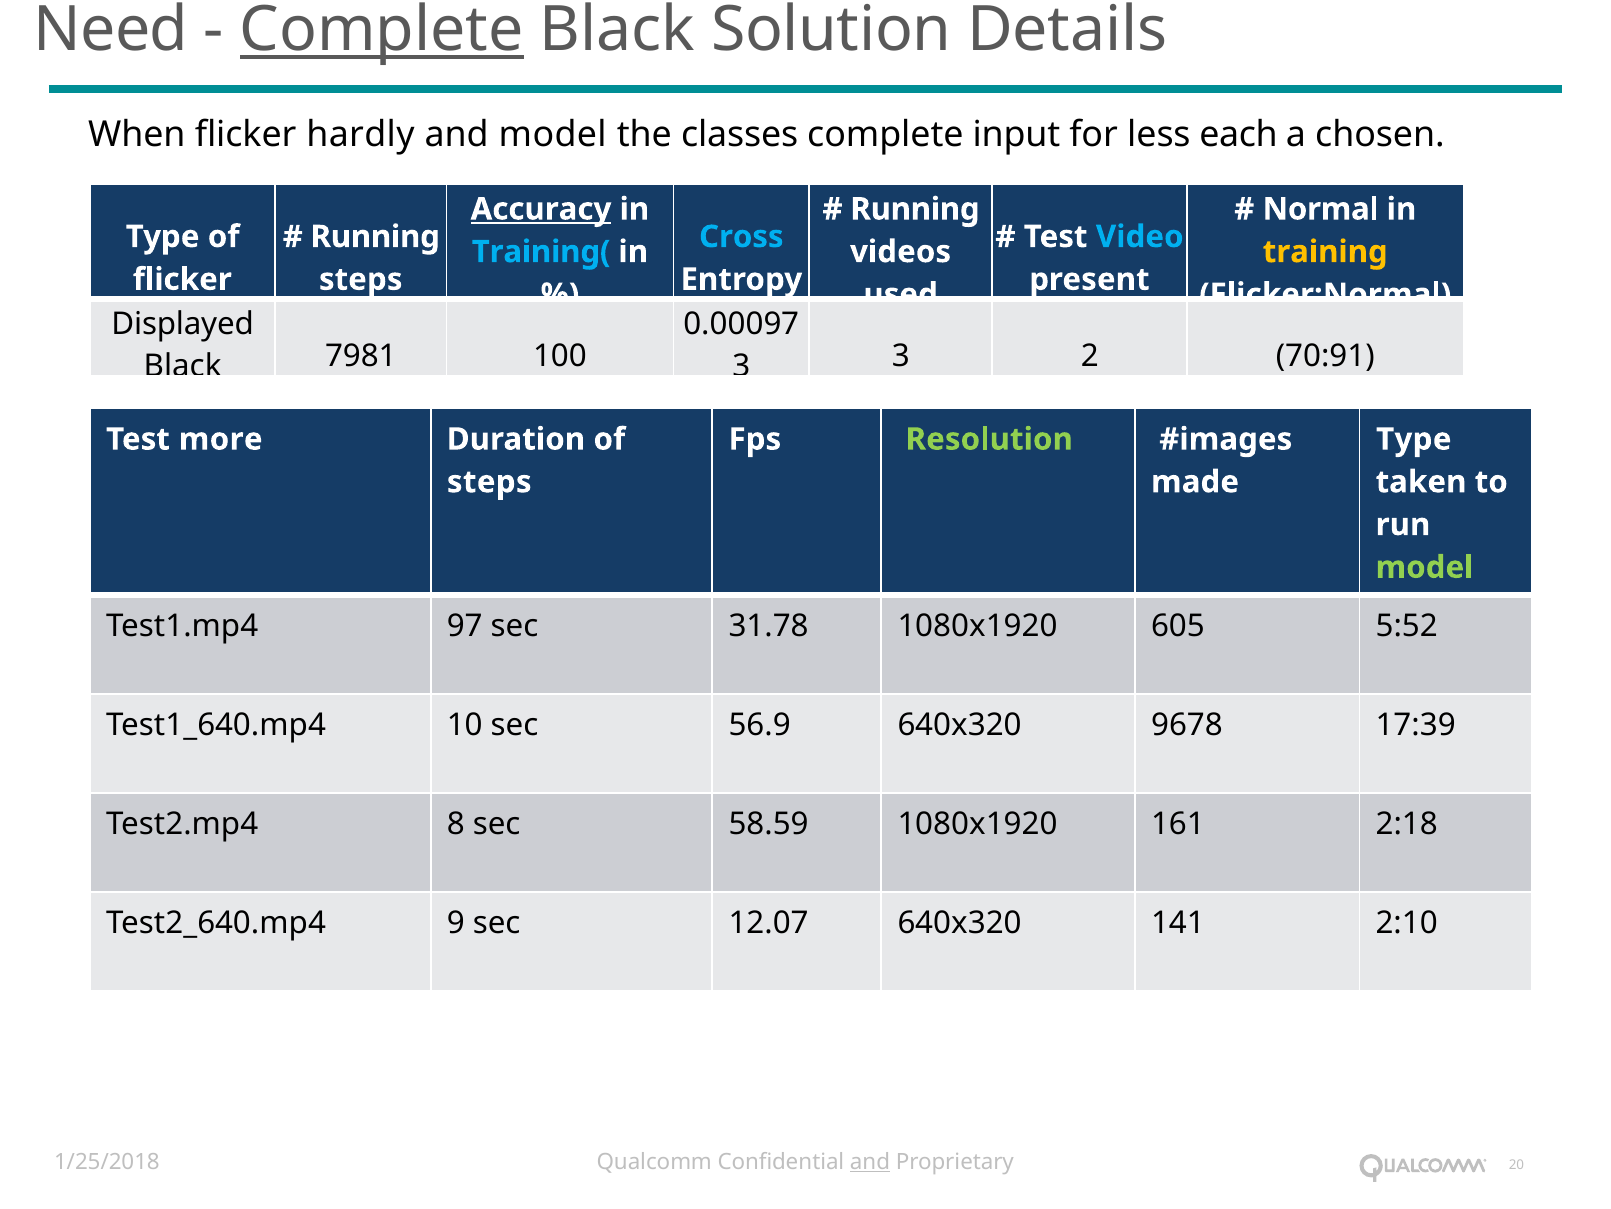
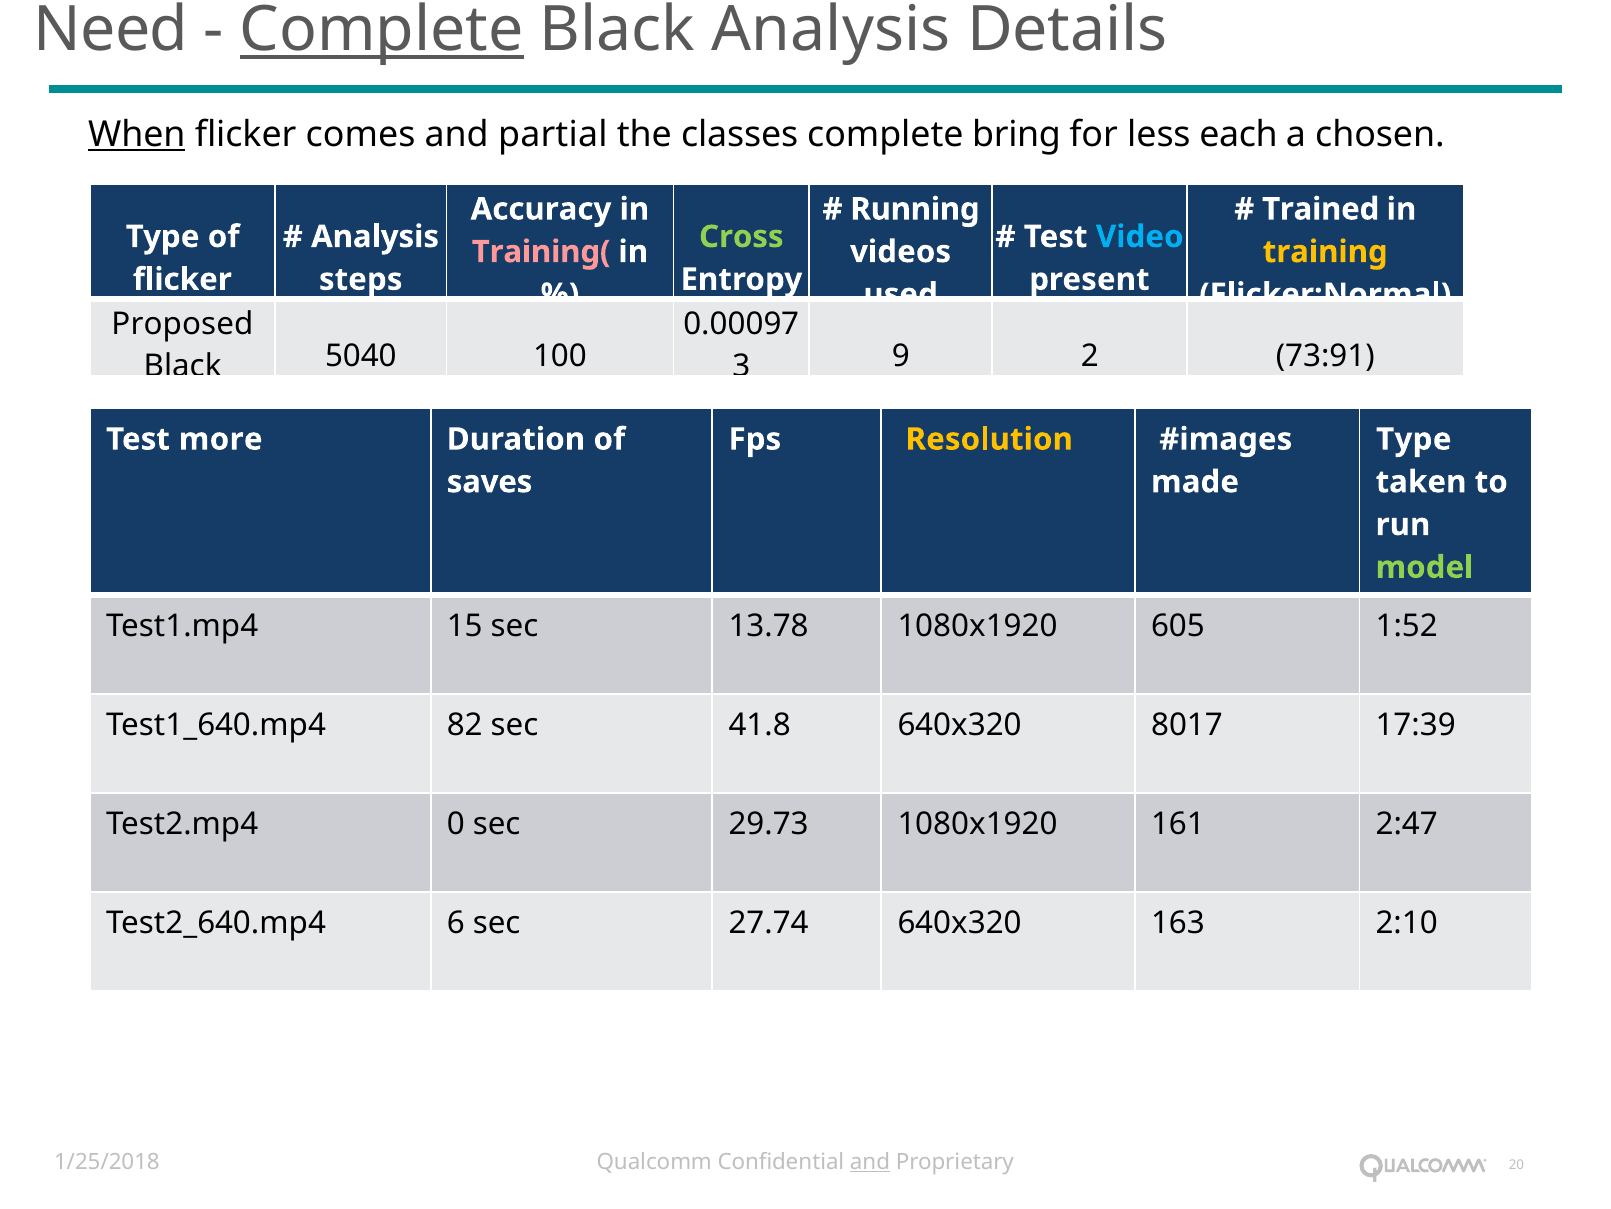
Black Solution: Solution -> Analysis (831, 30)
When underline: none -> present (137, 134)
hardly: hardly -> comes (361, 134)
and model: model -> partial (553, 134)
input: input -> bring (1017, 134)
Accuracy underline: present -> none (541, 209)
Normal: Normal -> Trained (1321, 209)
Running: Running -> Analysis (375, 237)
Cross colour: light blue -> light green (741, 237)
Training( colour: light blue -> pink (541, 252)
Displayed: Displayed -> Proposed (182, 324)
7981: 7981 -> 5040 (361, 356)
3: 3 -> 9 (901, 356)
70:91: 70:91 -> 73:91 (1325, 356)
Resolution colour: light green -> yellow (989, 439)
steps: steps -> saves (490, 482)
97: 97 -> 15 (465, 626)
31.78: 31.78 -> 13.78 (769, 626)
5:52: 5:52 -> 1:52 (1407, 626)
10: 10 -> 82 (465, 725)
56.9: 56.9 -> 41.8 (760, 725)
9678: 9678 -> 8017 (1187, 725)
8: 8 -> 0 (456, 824)
58.59: 58.59 -> 29.73 (769, 824)
2:18: 2:18 -> 2:47 (1407, 824)
9: 9 -> 6 (456, 922)
12.07: 12.07 -> 27.74 (769, 922)
141: 141 -> 163 (1178, 922)
